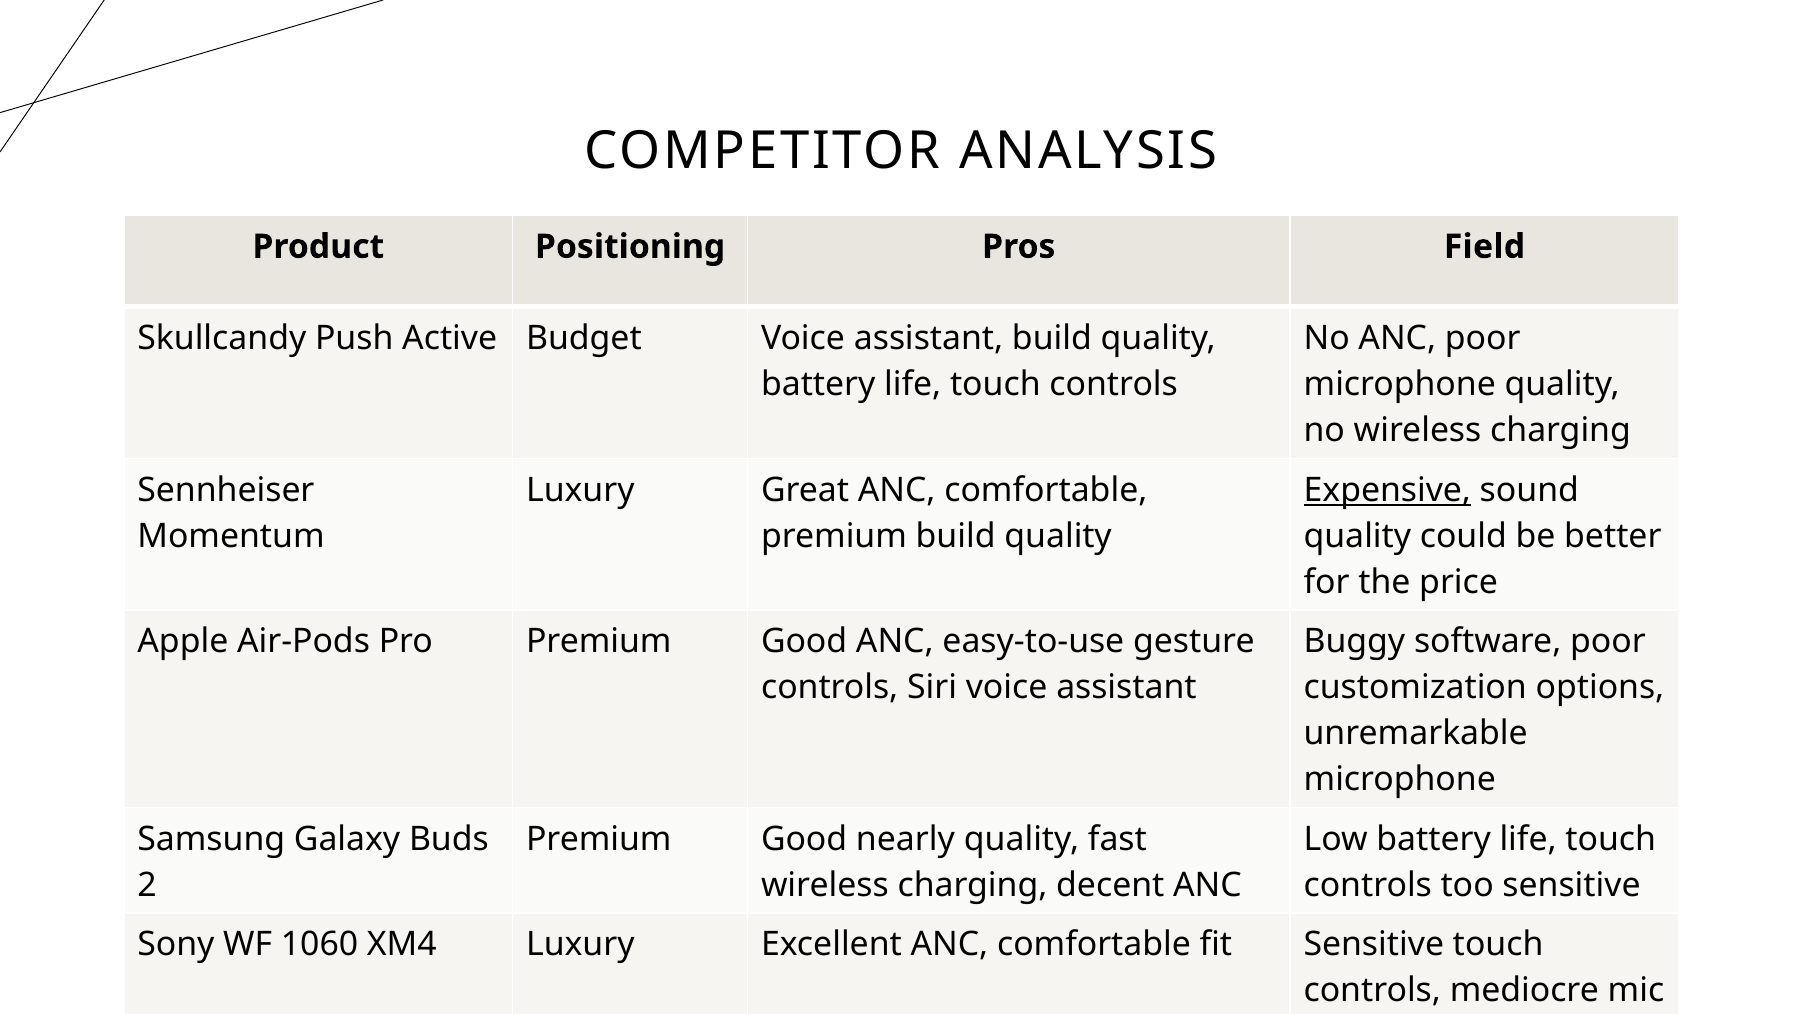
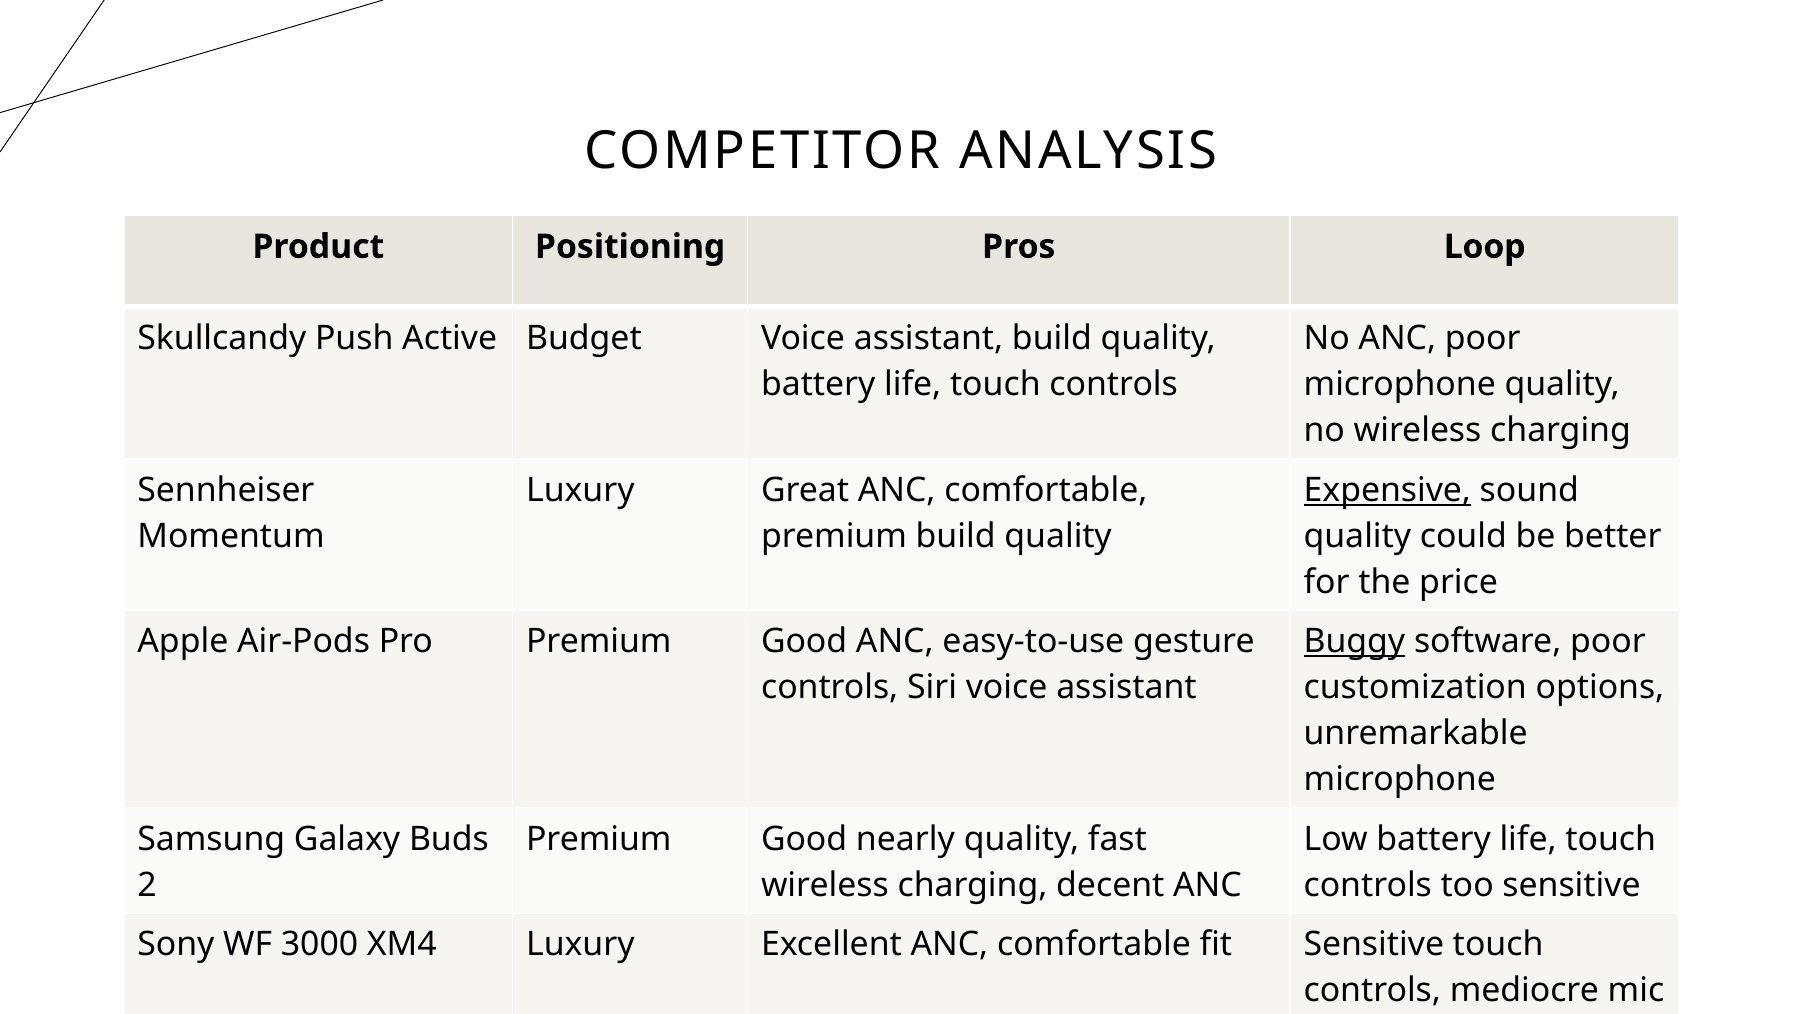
Field: Field -> Loop (1485, 247)
Buggy underline: none -> present (1354, 642)
1060: 1060 -> 3000 (320, 945)
